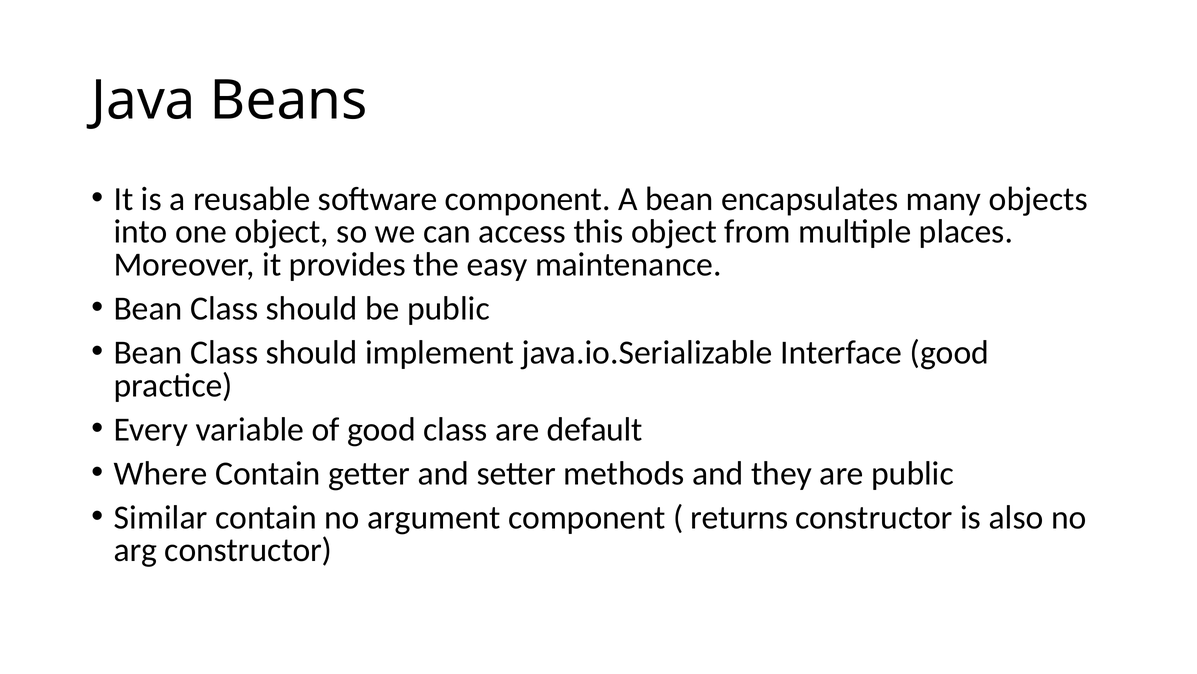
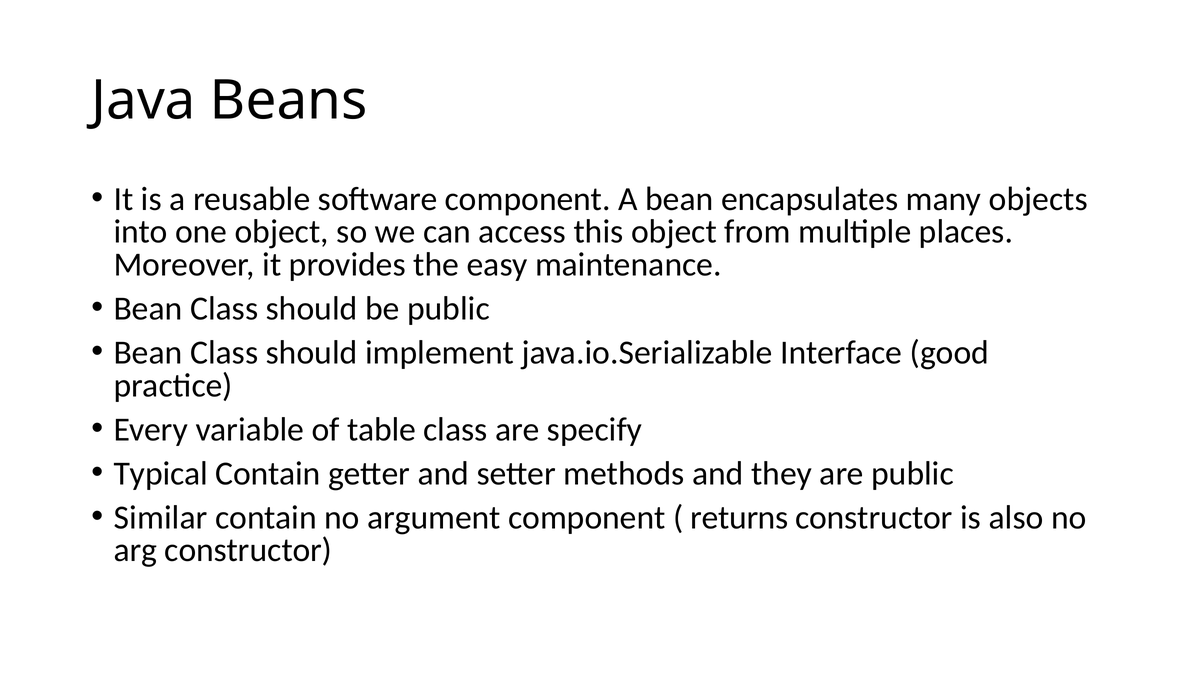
of good: good -> table (382, 429)
default: default -> specify (594, 429)
Where: Where -> Typical (161, 473)
